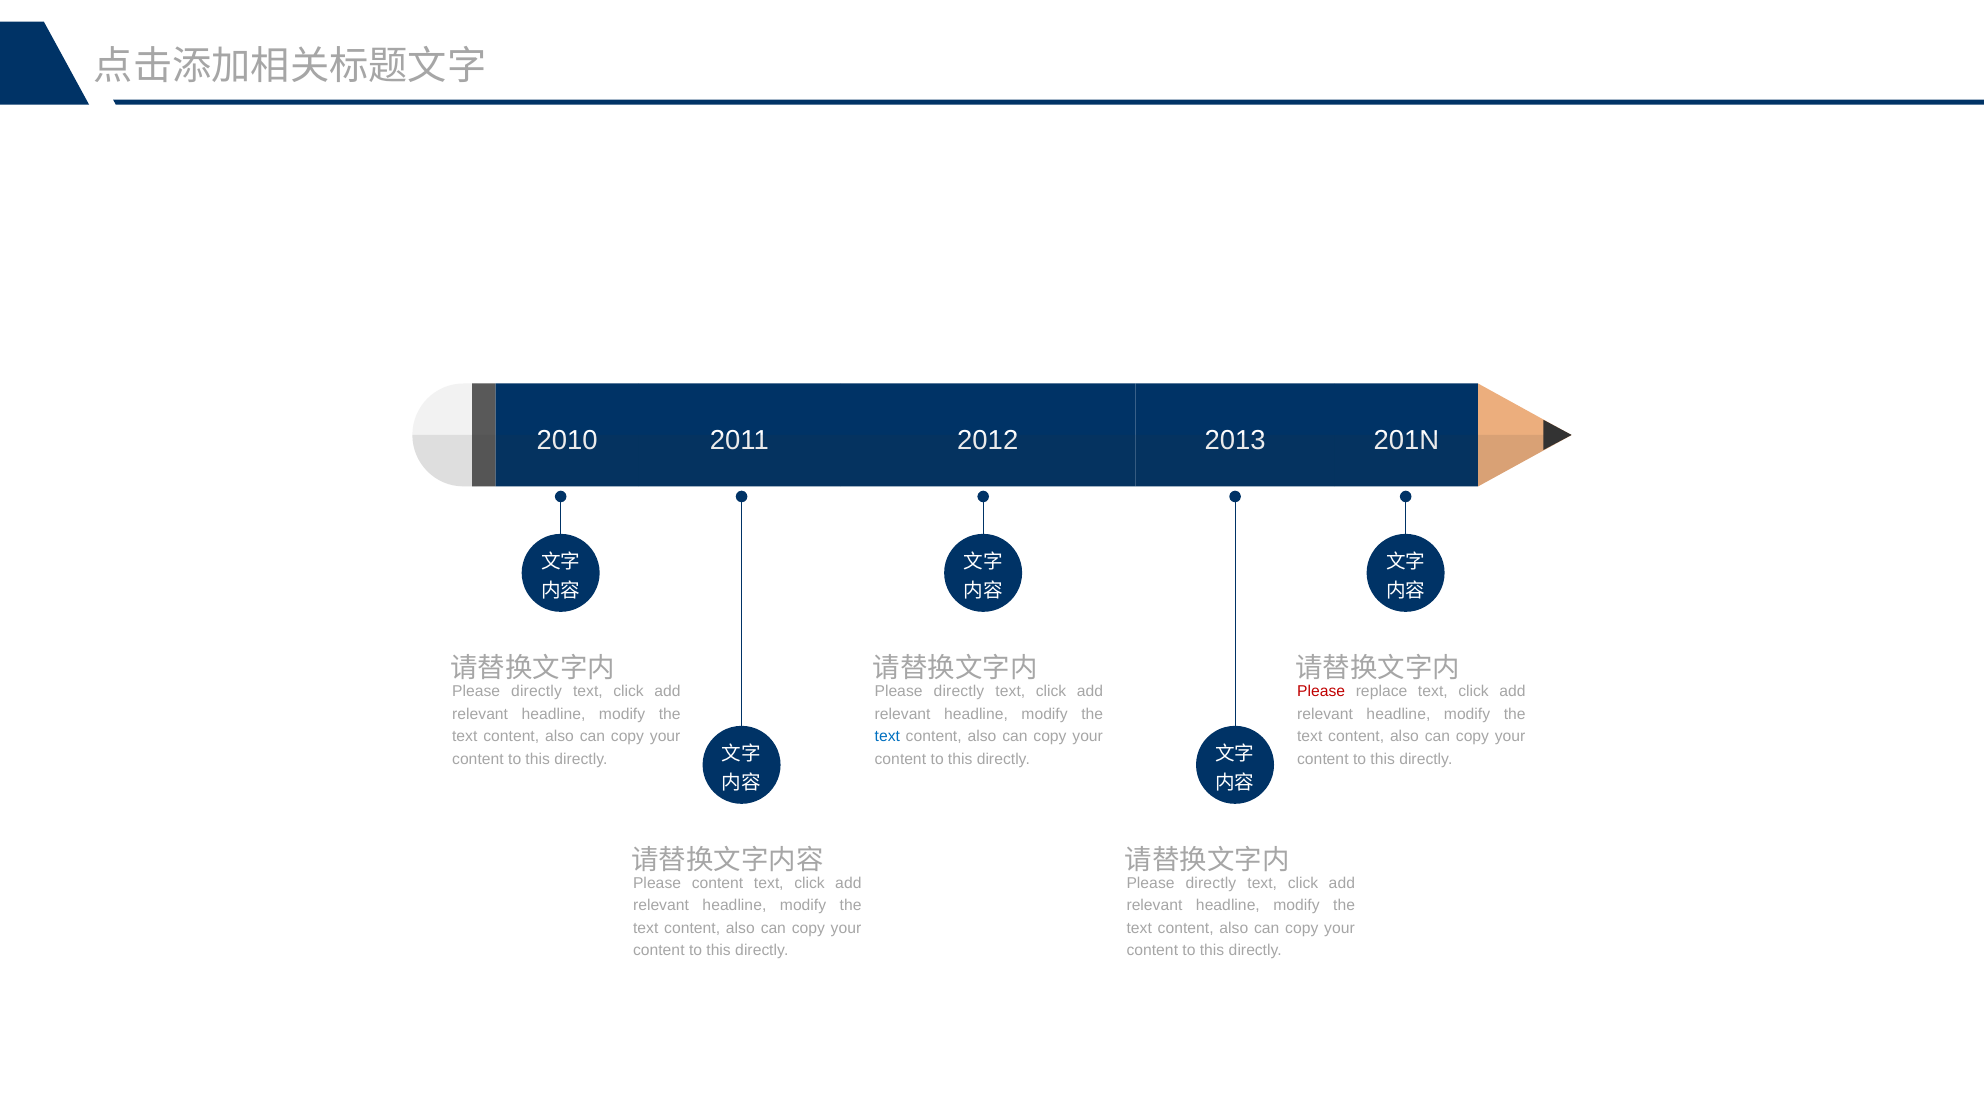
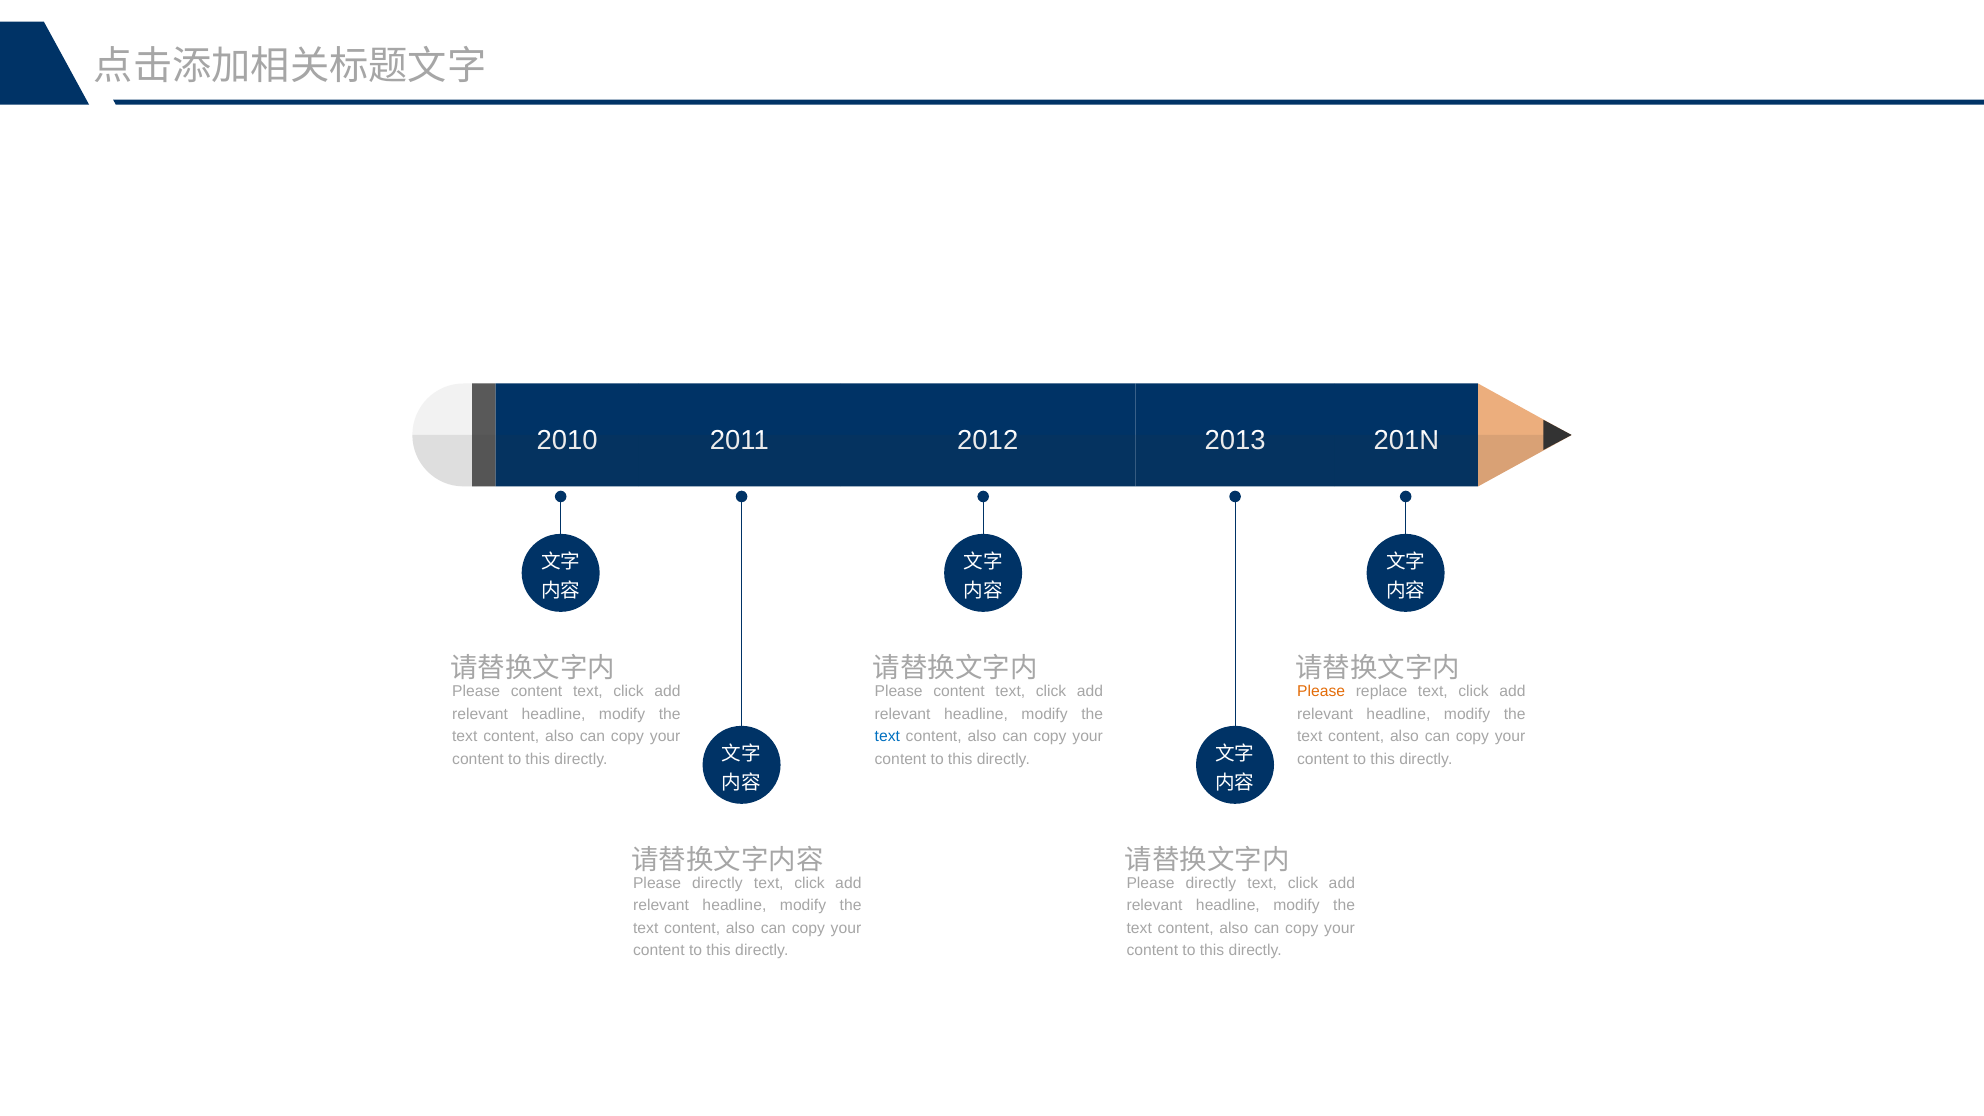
directly: directly -> content (537, 691)
directly: directly -> content (959, 691)
Please colour: red -> orange (1321, 691)
content: content -> directly (717, 883)
